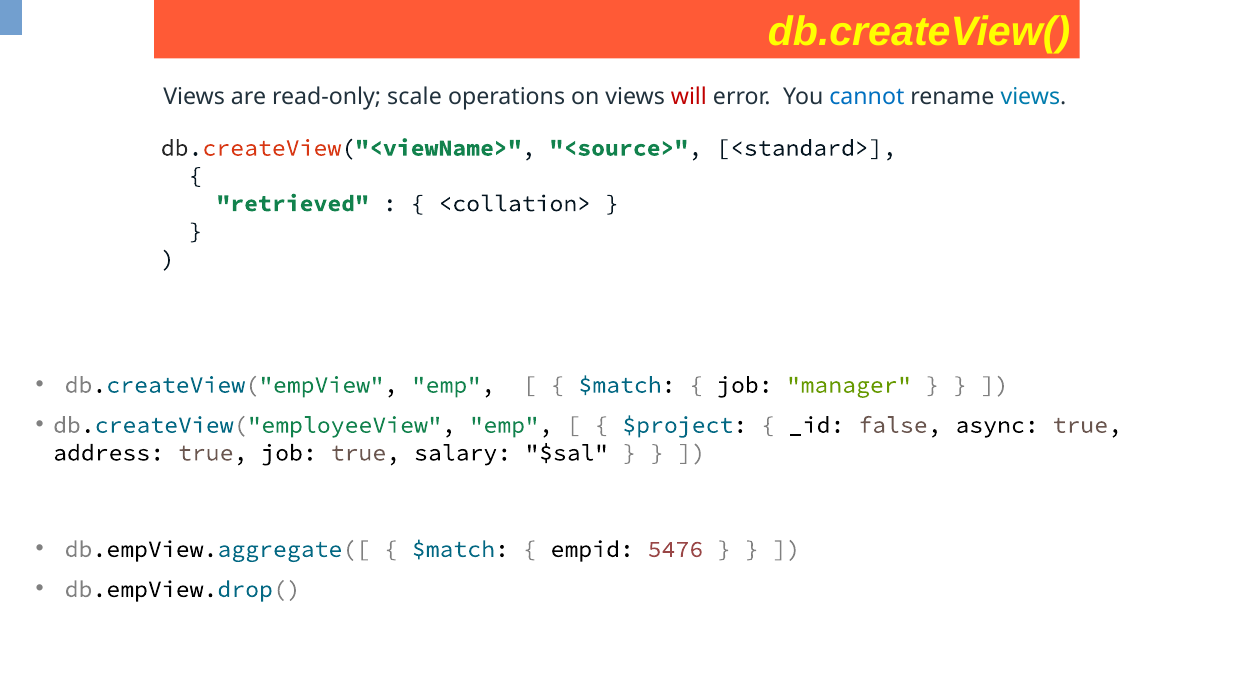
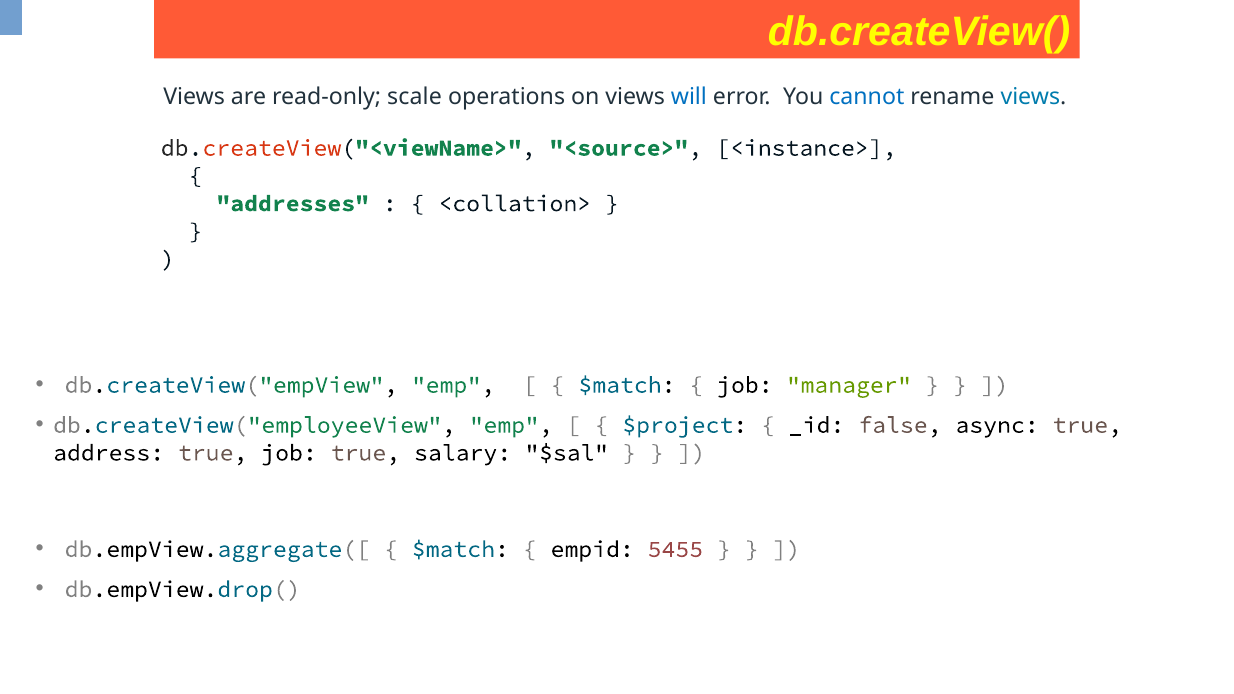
will colour: red -> blue (689, 97)
<standard>: <standard> -> <instance> (806, 148)
retrieved: retrieved -> addresses (293, 204)
5476: 5476 -> 5455 (675, 549)
